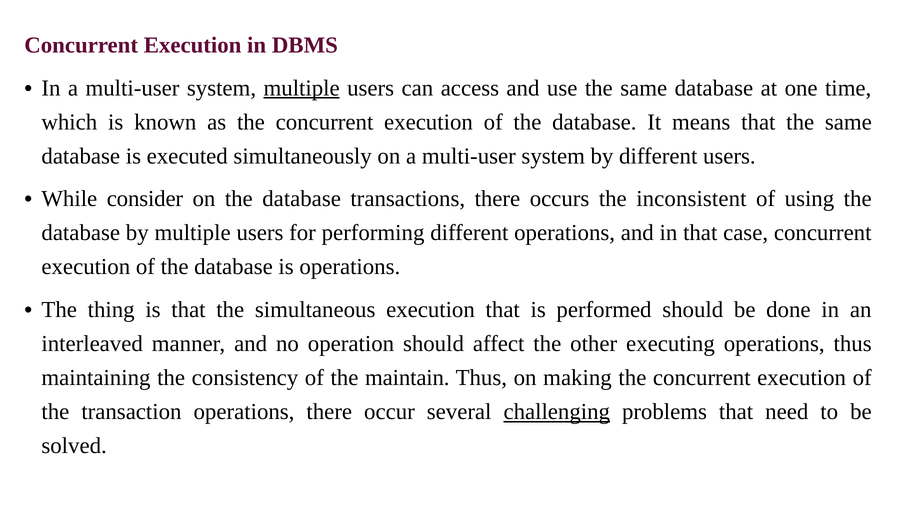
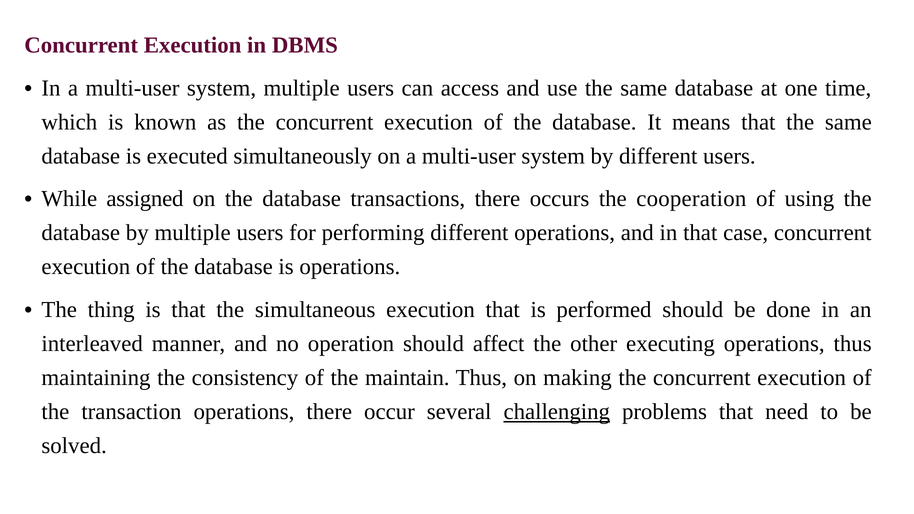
multiple underline: present -> none (302, 88)
consider: consider -> assigned (145, 199)
inconsistent: inconsistent -> cooperation (691, 199)
